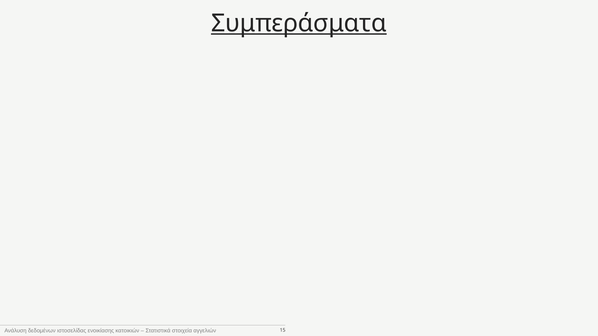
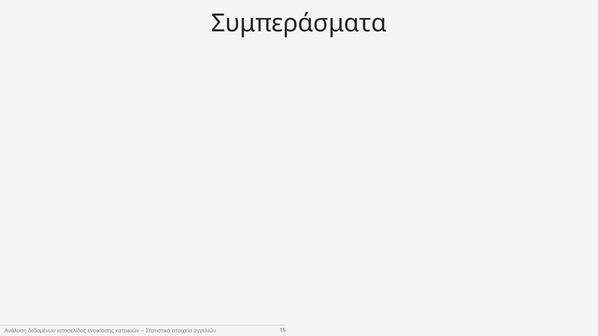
Συμπεράσματα underline: present -> none (299, 23)
